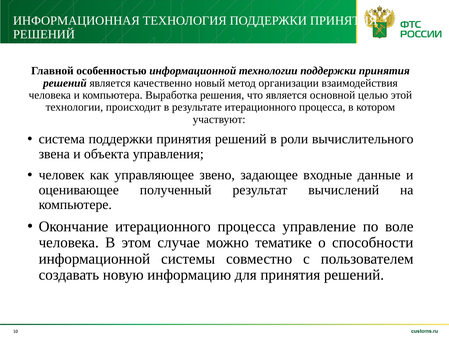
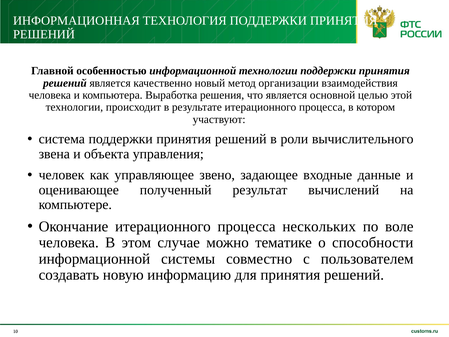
управление: управление -> нескольких (319, 226)
